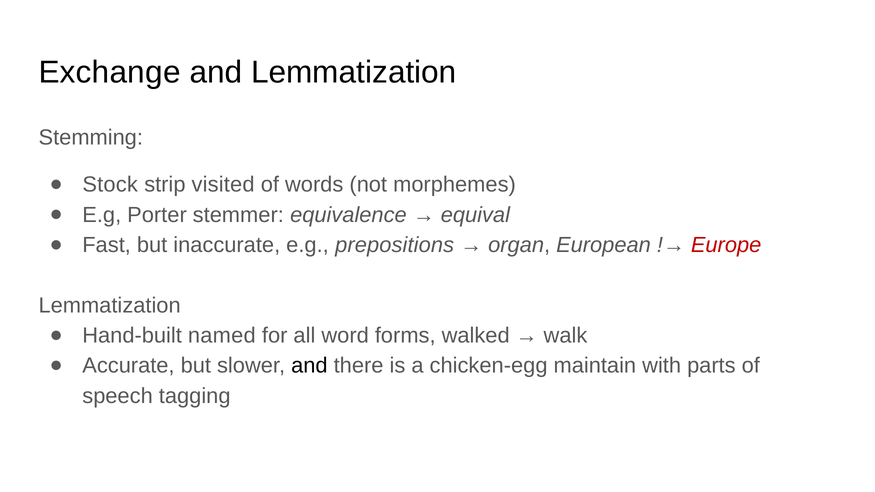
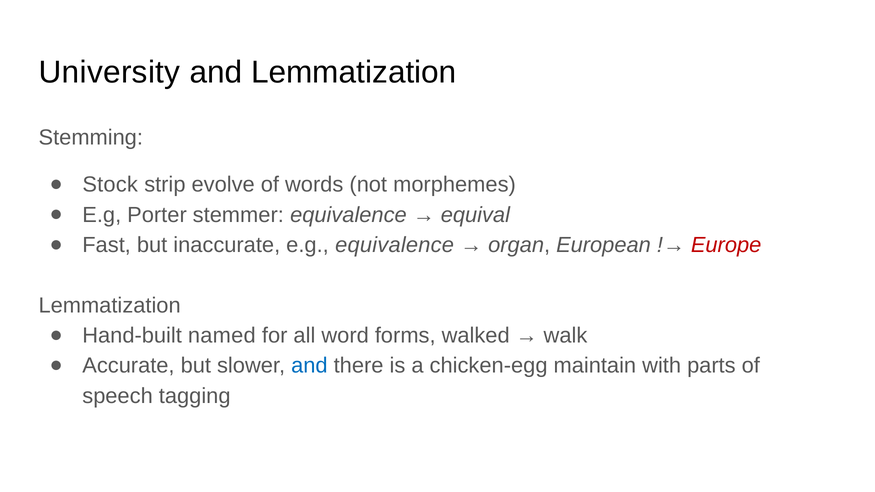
Exchange: Exchange -> University (110, 72)
visited: visited -> evolve (223, 185)
e.g prepositions: prepositions -> equivalence (395, 245)
and colour: black -> blue (309, 366)
